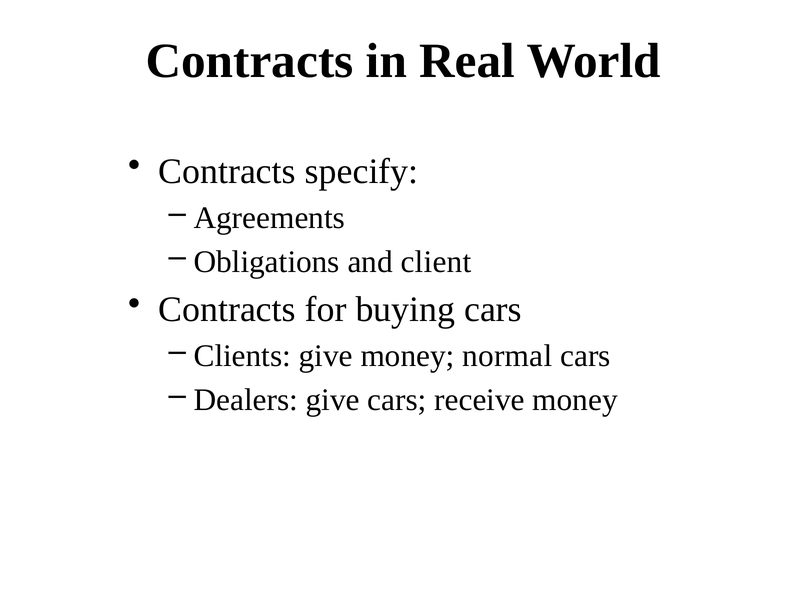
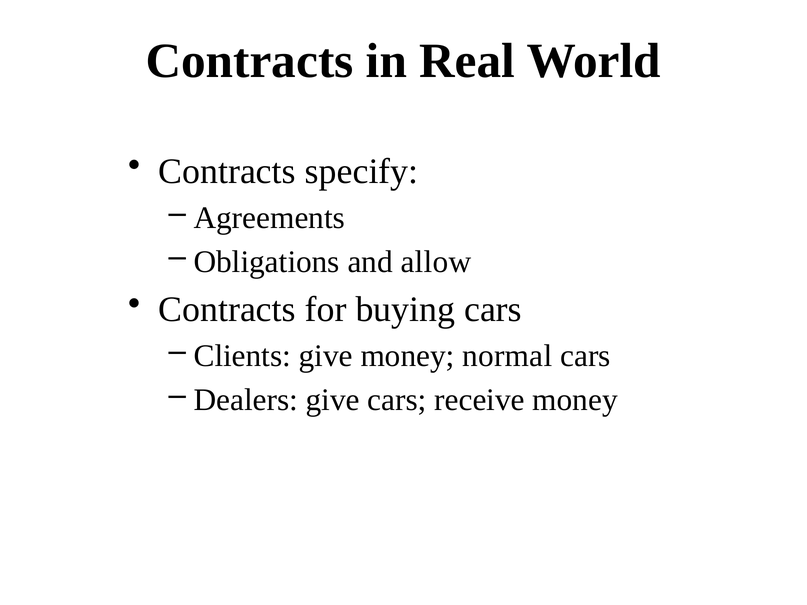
client: client -> allow (436, 262)
